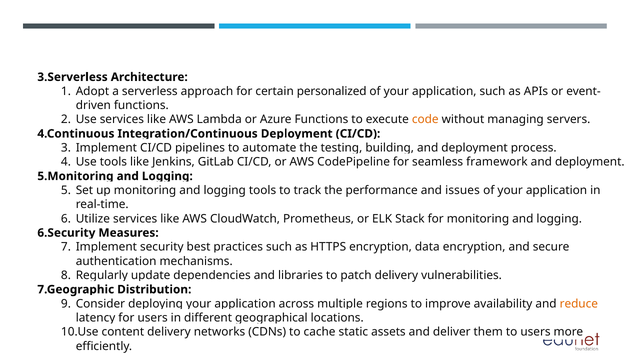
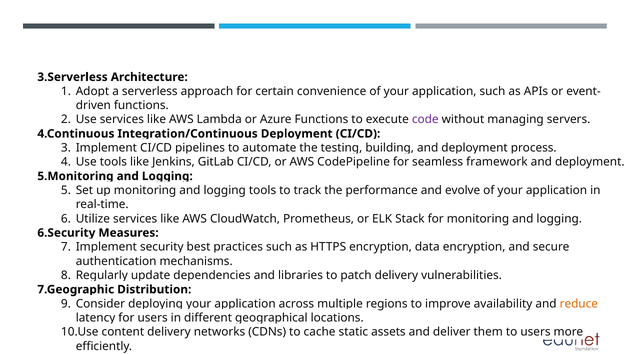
personalized: personalized -> convenience (332, 91)
code colour: orange -> purple (425, 120)
issues: issues -> evolve (463, 191)
